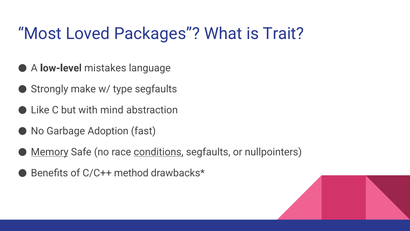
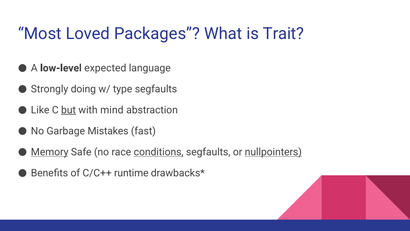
mistakes: mistakes -> expected (105, 68)
make: make -> doing (83, 89)
but underline: none -> present (69, 110)
Adoption: Adoption -> Mistakes (108, 131)
nullpointers underline: none -> present (273, 152)
method: method -> runtime (131, 173)
